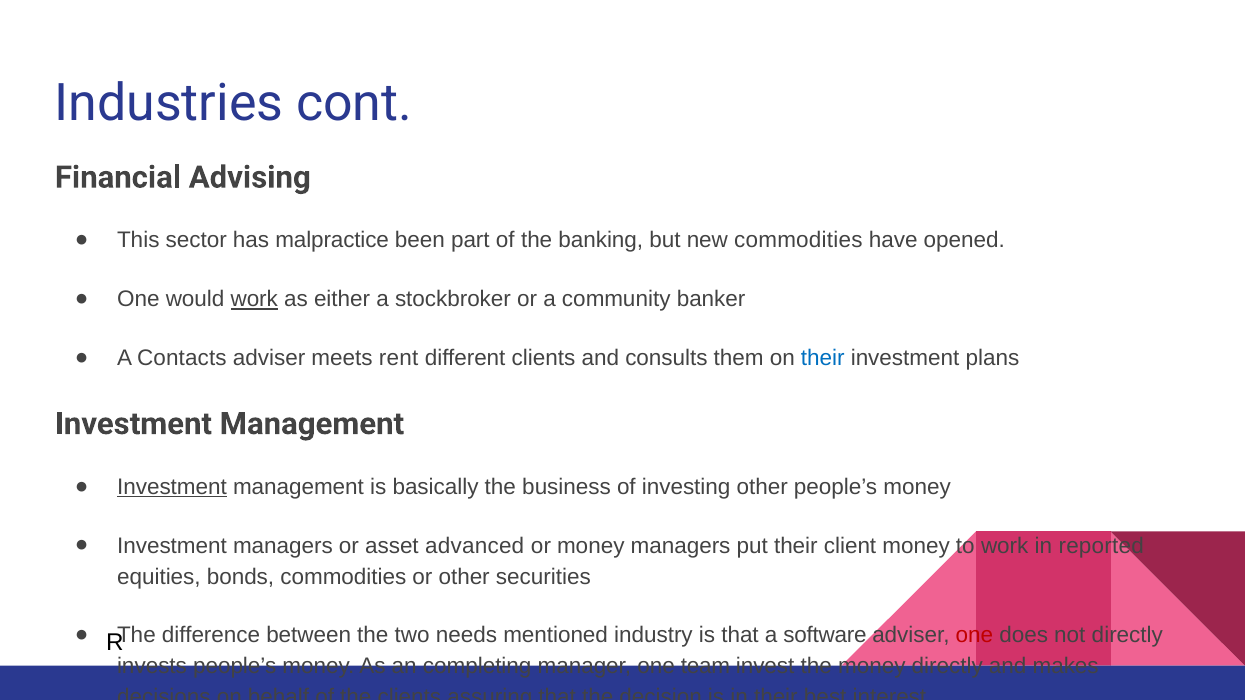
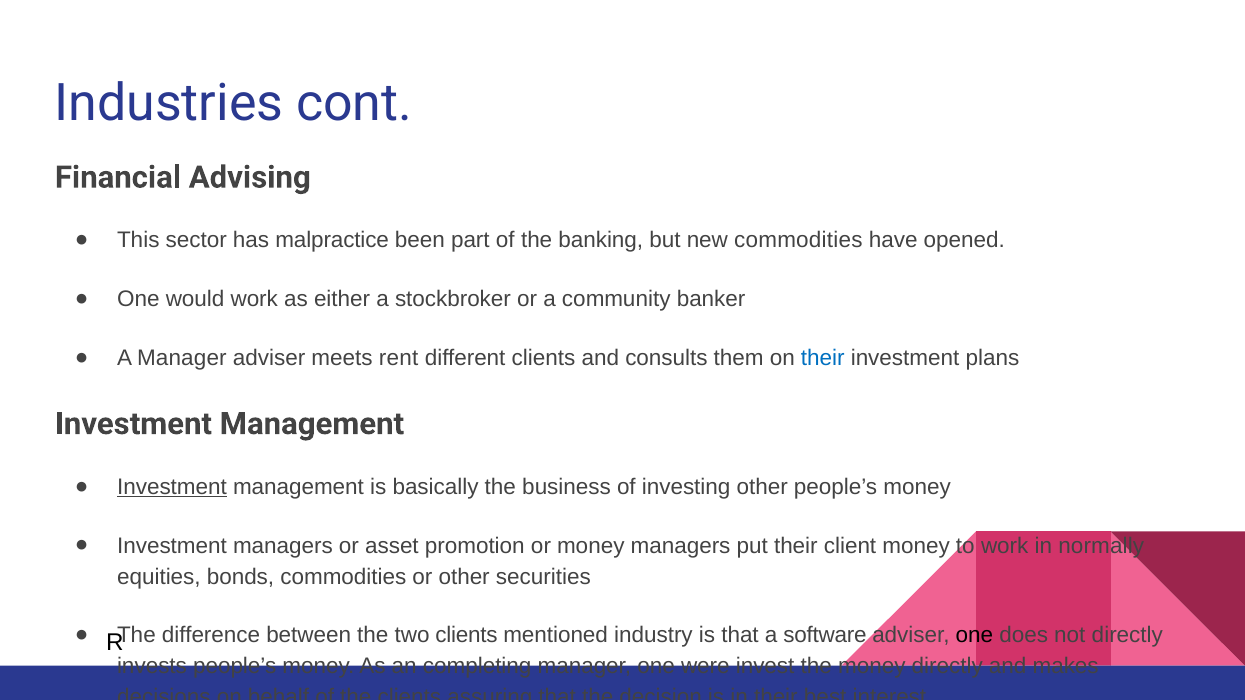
work underline: present -> none (254, 299)
A Contacts: Contacts -> Manager (182, 358)
advanced: advanced -> promotion (475, 546)
reported: reported -> normally (1101, 546)
two needs: needs -> clients (467, 636)
one colour: red -> black (974, 636)
team: team -> were (705, 667)
